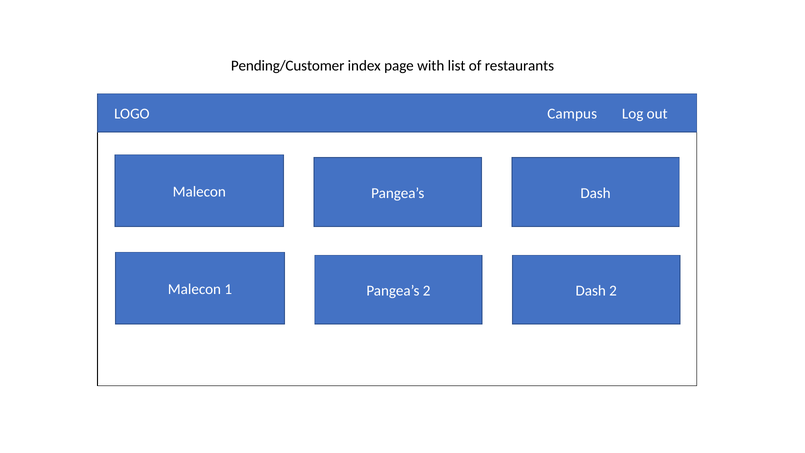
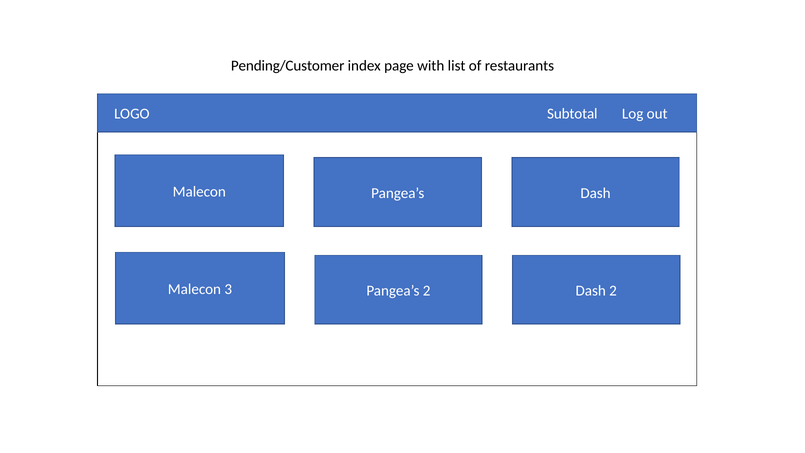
Campus: Campus -> Subtotal (572, 114)
1: 1 -> 3 (228, 289)
